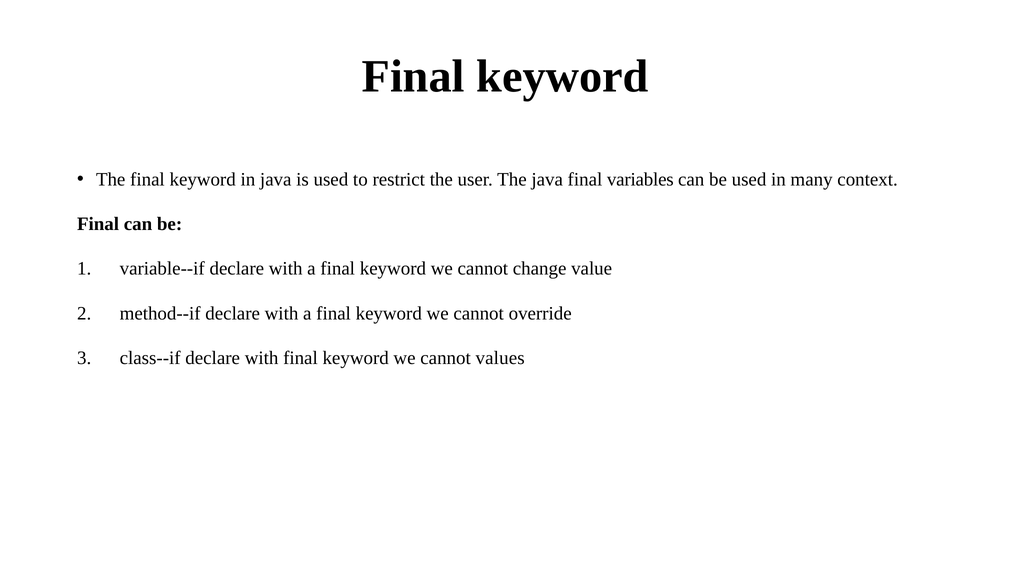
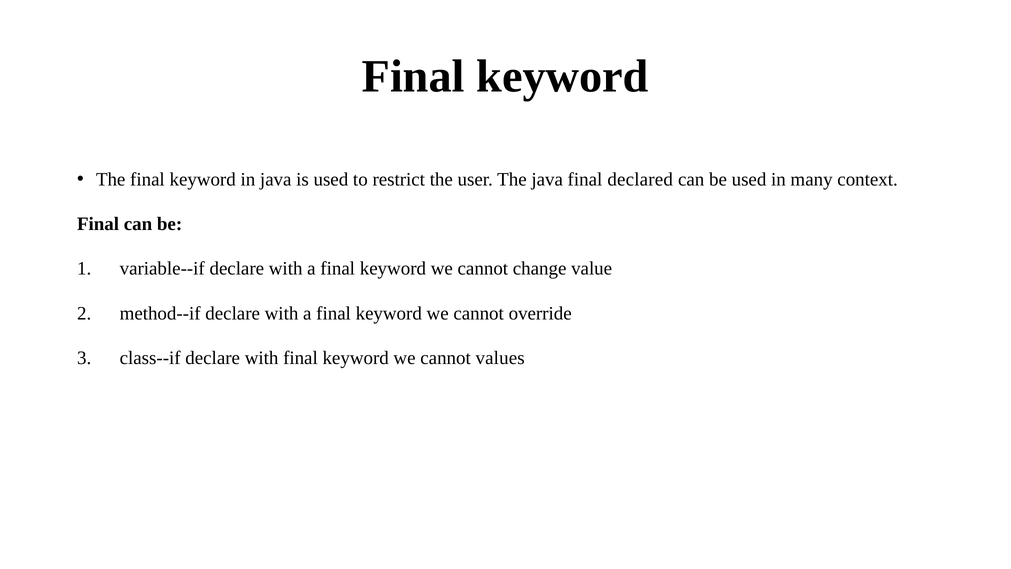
variables: variables -> declared (640, 179)
